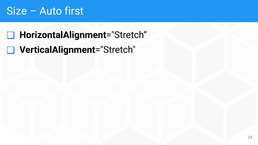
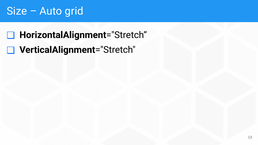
first: first -> grid (74, 11)
